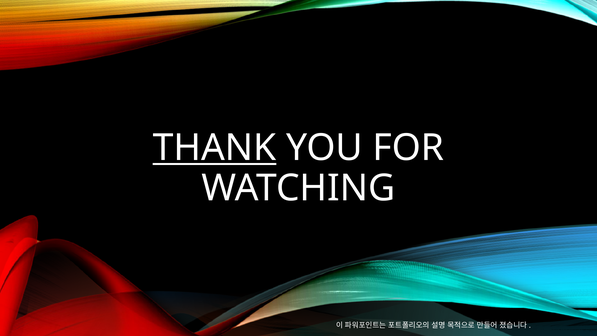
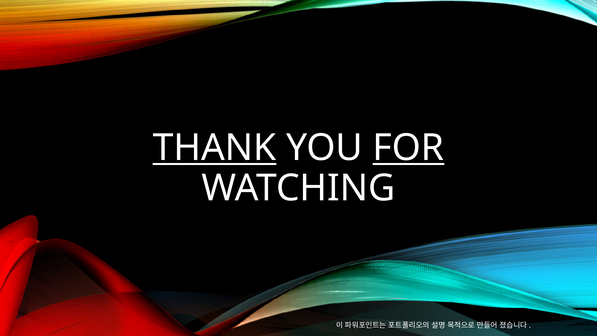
FOR underline: none -> present (408, 148)
